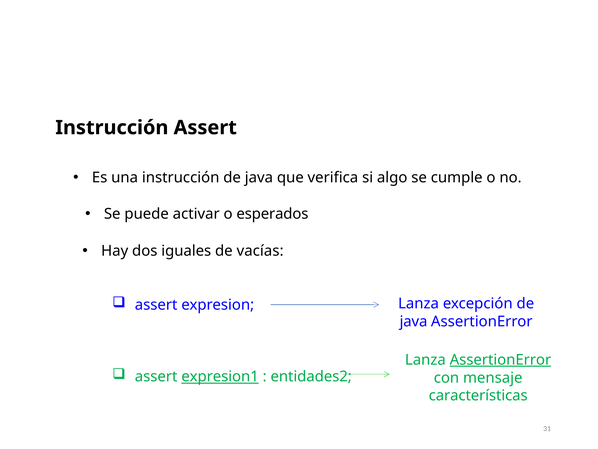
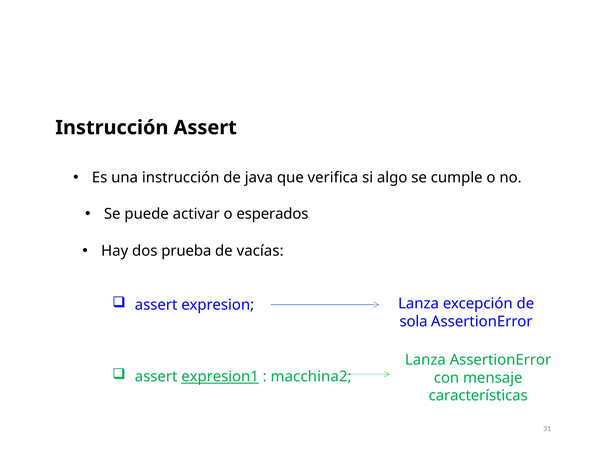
iguales: iguales -> prueba (186, 251)
java: java -> sola (414, 321)
AssertionError underline: present -> none (500, 359)
entidades2: entidades2 -> macchina2 (311, 376)
